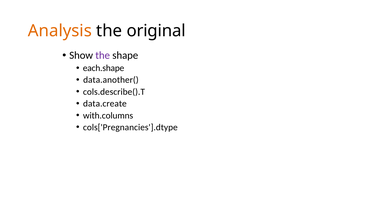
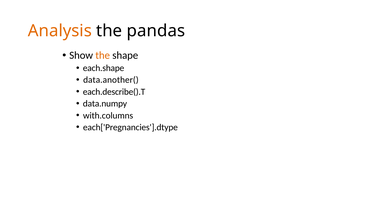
original: original -> pandas (156, 31)
the colour: purple -> orange (103, 55)
cols.describe().T: cols.describe().T -> each.describe().T (114, 92)
data.create: data.create -> data.numpy (105, 103)
cols['Pregnancies'].dtype: cols['Pregnancies'].dtype -> each['Pregnancies'].dtype (130, 127)
